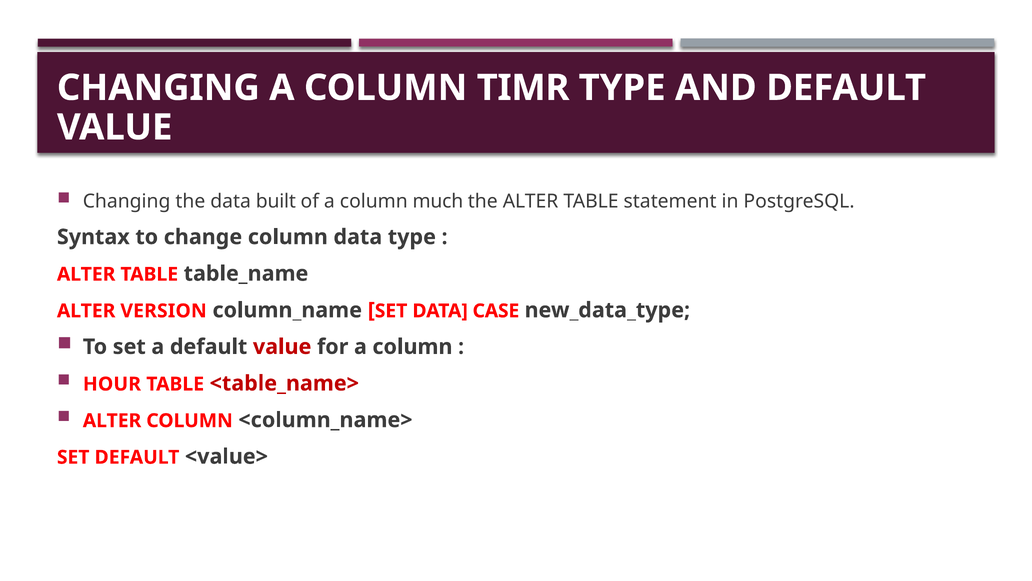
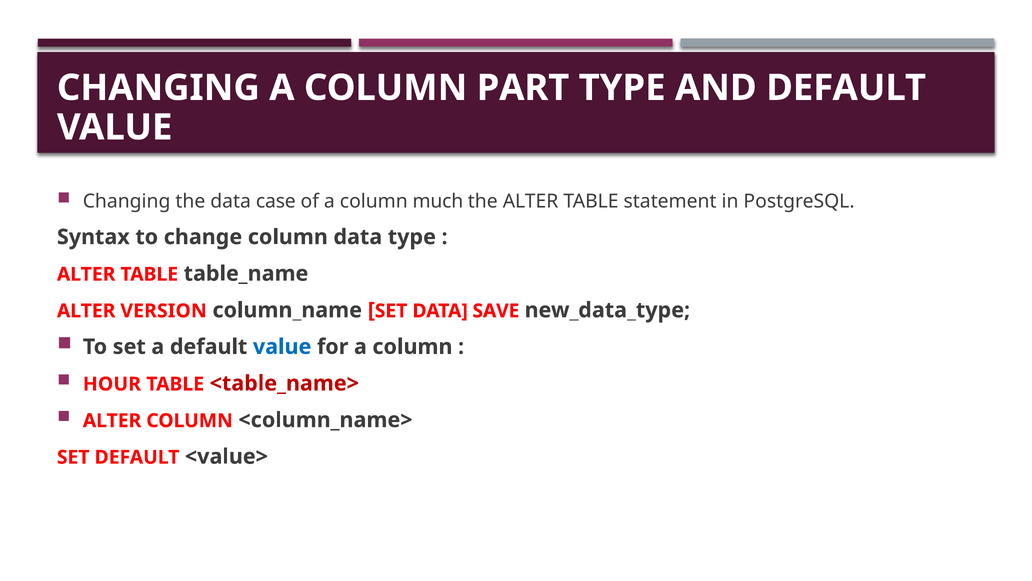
TIMR: TIMR -> PART (523, 88)
built: built -> case (276, 201)
CASE: CASE -> SAVE (496, 311)
value colour: red -> blue (282, 347)
